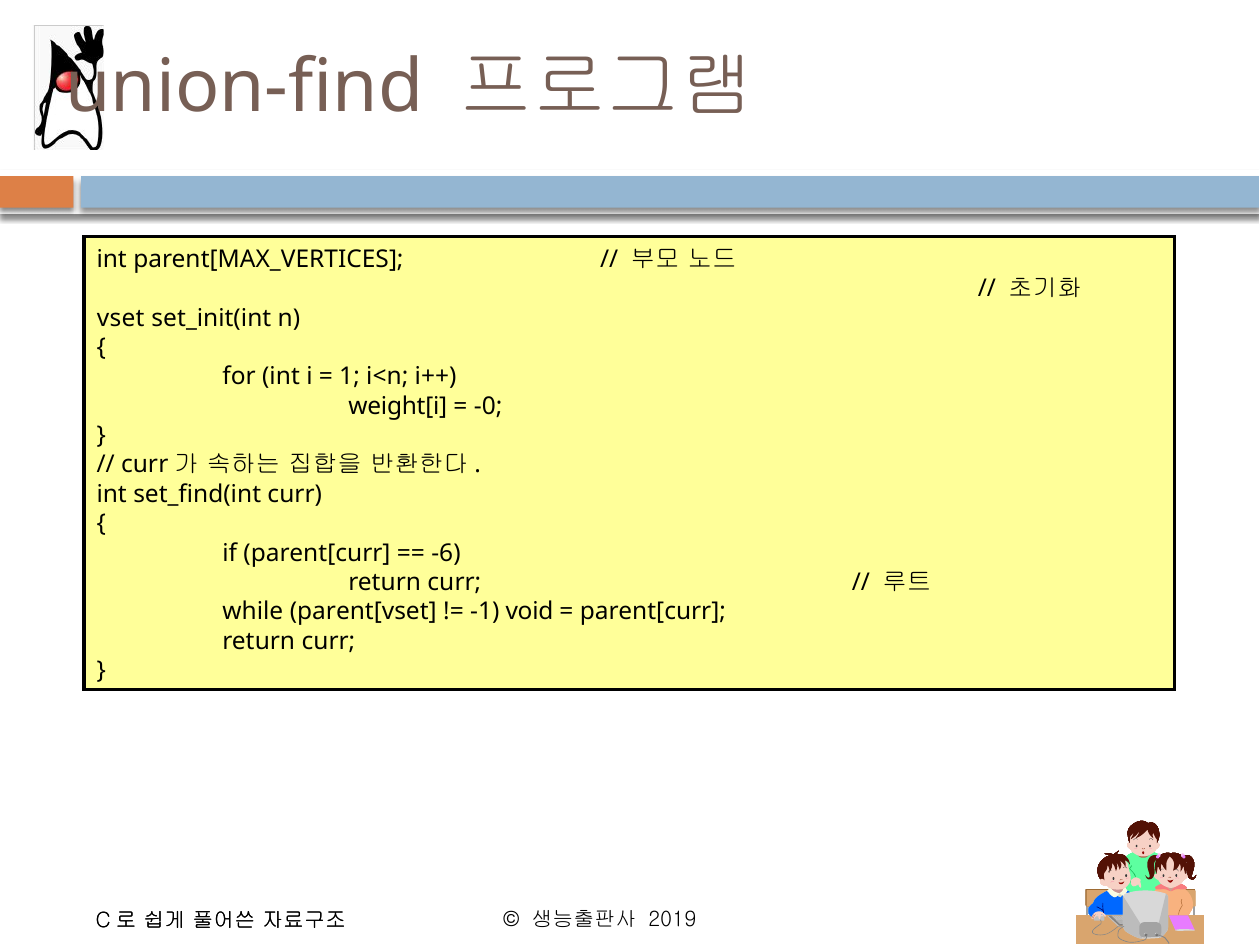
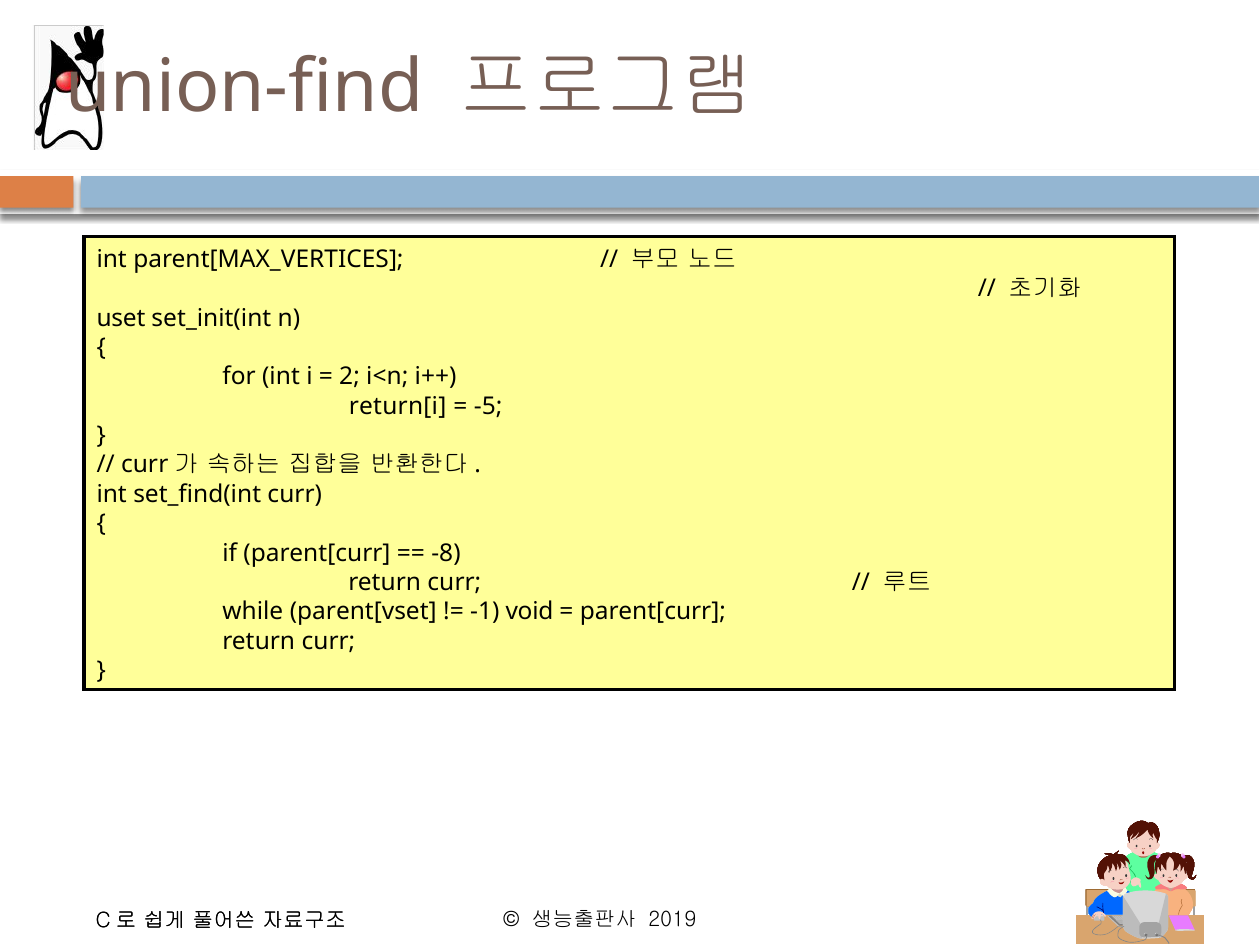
vset: vset -> uset (121, 318)
1: 1 -> 2 (350, 377)
weight[i: weight[i -> return[i (398, 406)
-0: -0 -> -5 (488, 406)
-6: -6 -> -8 (446, 553)
